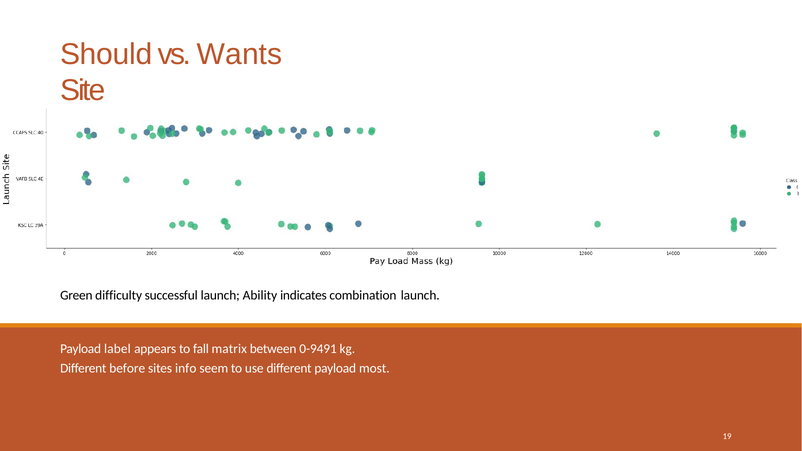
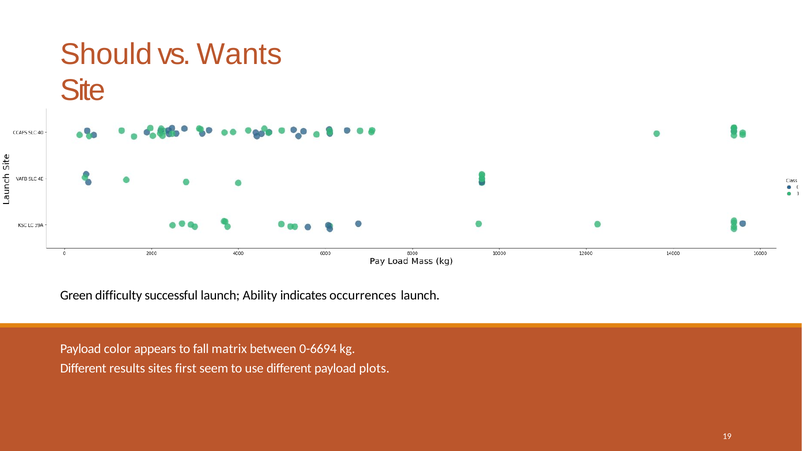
combination: combination -> occurrences (363, 296)
label: label -> color (118, 349)
0-9491: 0-9491 -> 0-6694 (318, 349)
before: before -> results (127, 368)
info: info -> first (186, 368)
most: most -> plots (374, 368)
